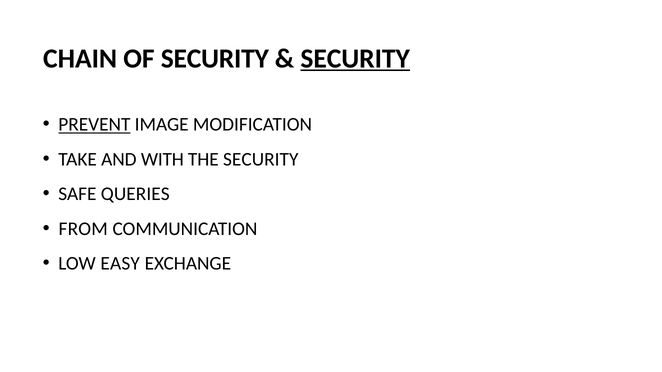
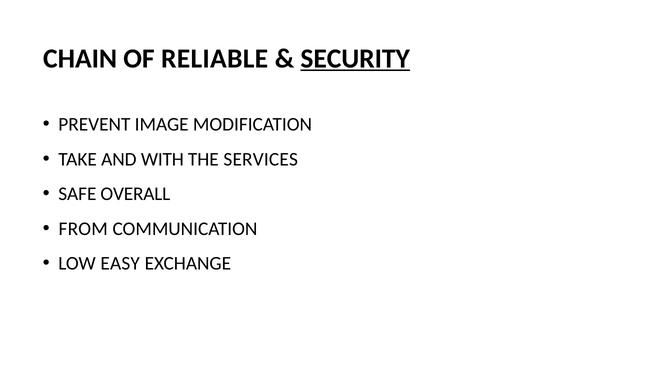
OF SECURITY: SECURITY -> RELIABLE (215, 59)
PREVENT underline: present -> none (94, 125)
THE SECURITY: SECURITY -> SERVICES (261, 160)
QUERIES: QUERIES -> OVERALL (135, 194)
